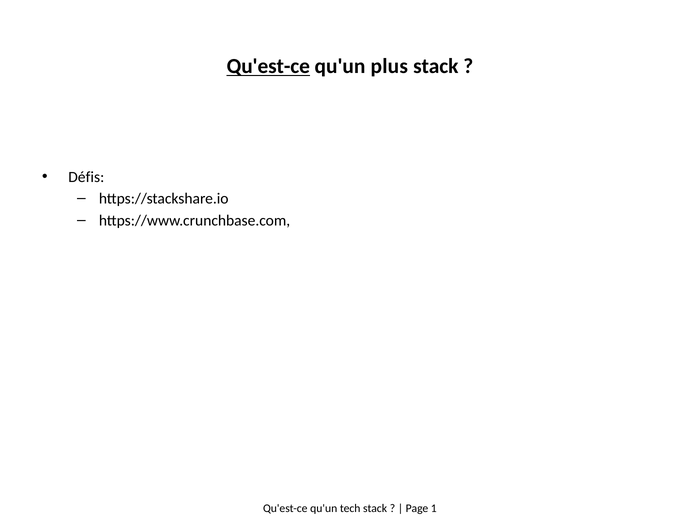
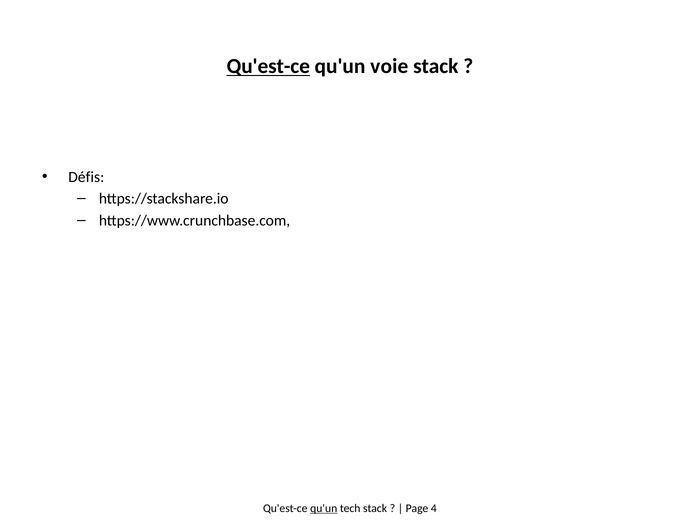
plus: plus -> voie (389, 66)
qu'un underline: none -> present (324, 508)
1: 1 -> 4 (434, 508)
